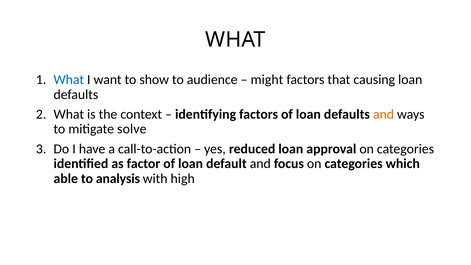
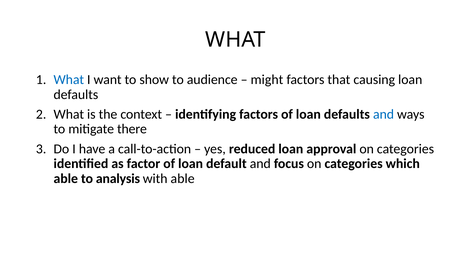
and colour: orange -> blue (384, 114)
solve: solve -> there (132, 129)
with high: high -> able (183, 178)
